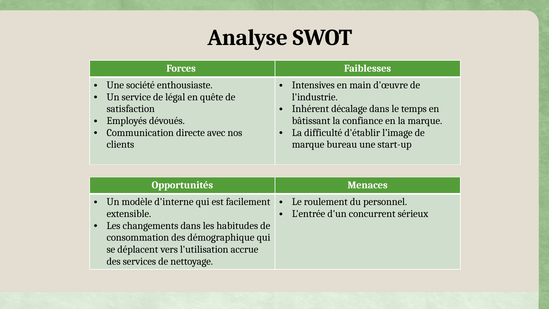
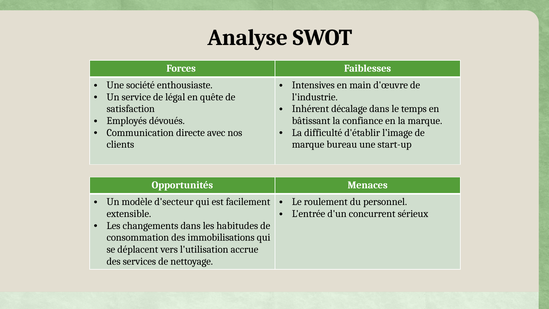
d'interne: d'interne -> d'secteur (174, 202)
démographique: démographique -> immobilisations (221, 237)
